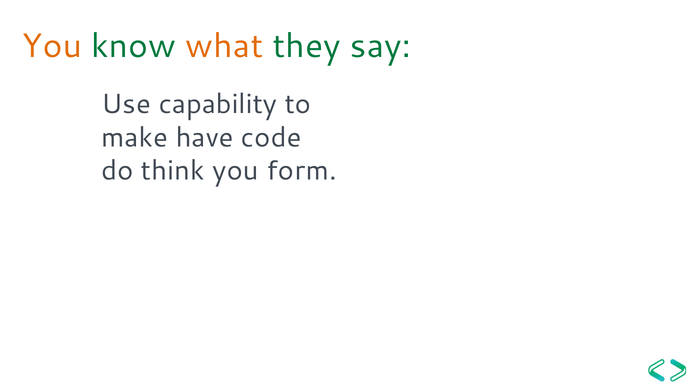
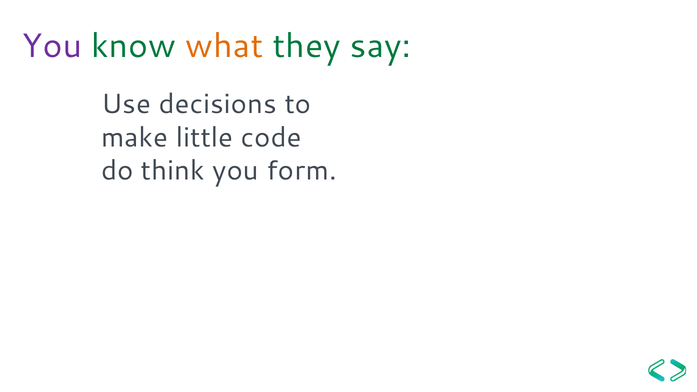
You colour: orange -> purple (52, 46)
capability: capability -> decisions (218, 104)
have: have -> little (205, 137)
